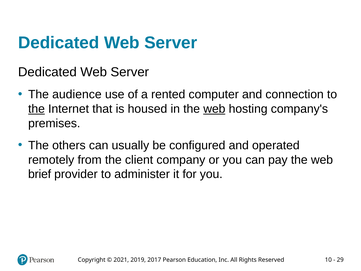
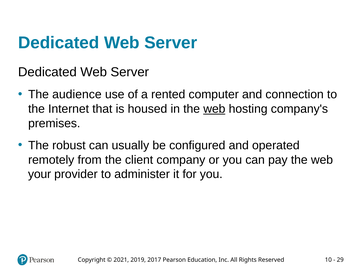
the underline: present -> none (37, 109)
others: others -> robust (69, 145)
brief: brief -> your (40, 174)
